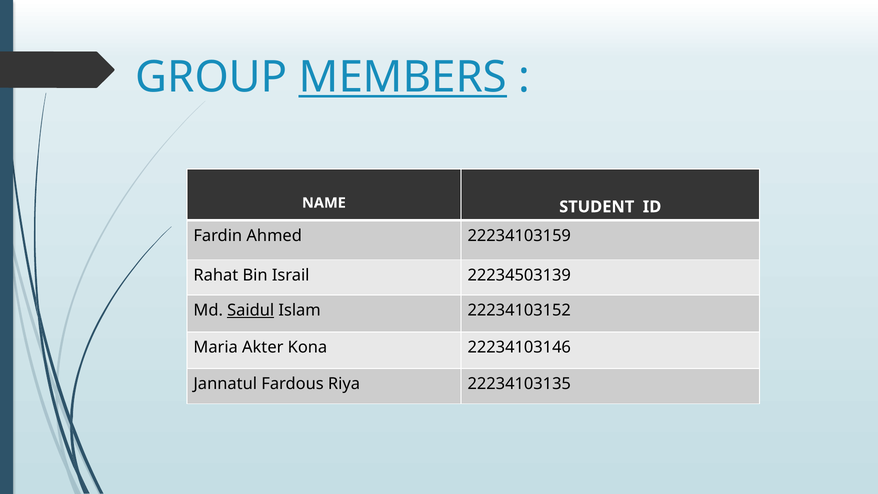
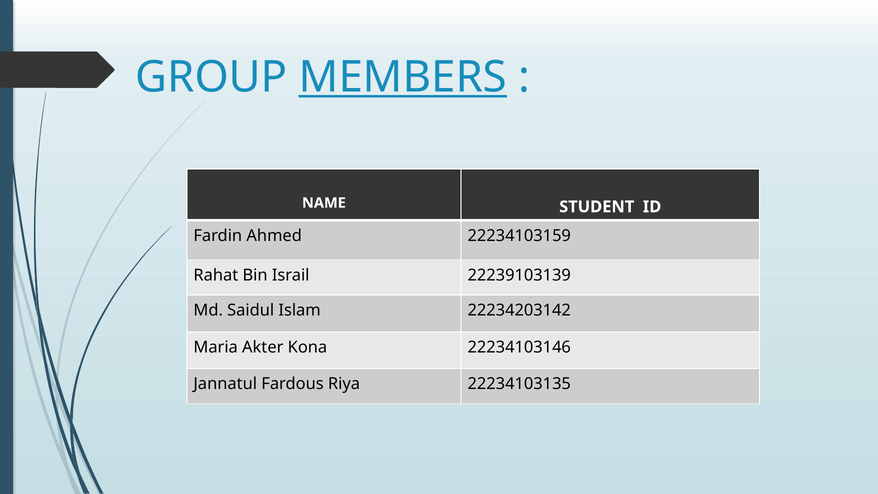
22234503139: 22234503139 -> 22239103139 (519, 275)
Saidul underline: present -> none (251, 310)
22234103152: 22234103152 -> 22234203142 (519, 310)
